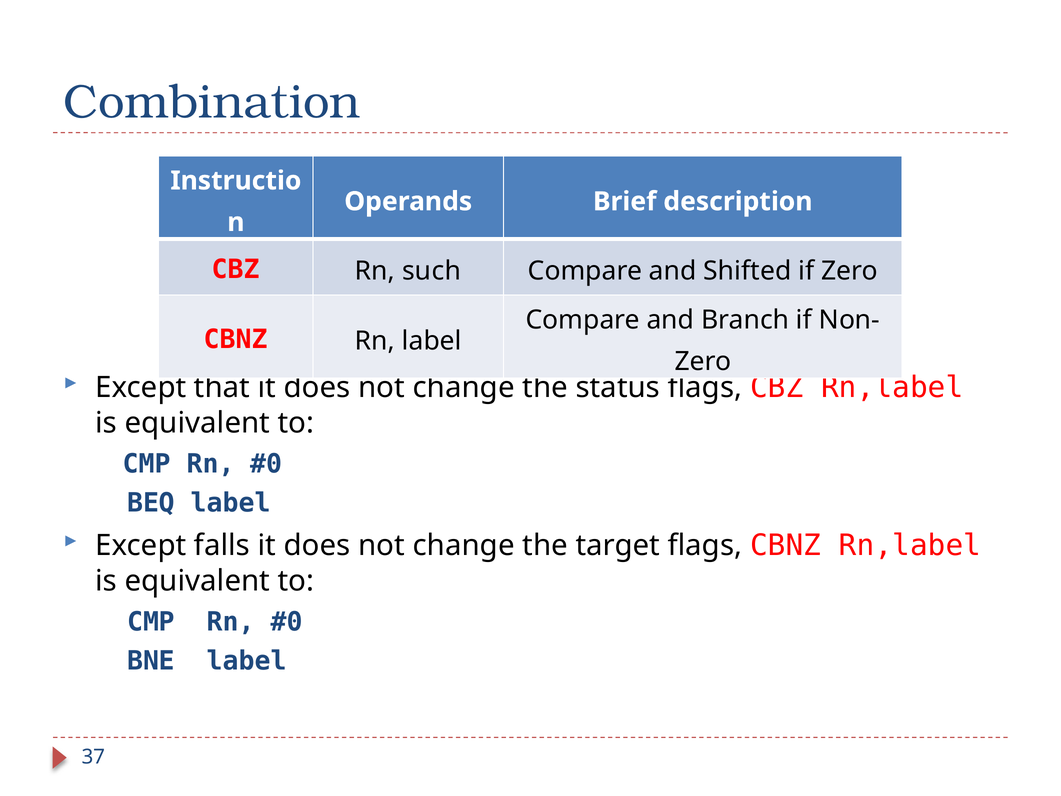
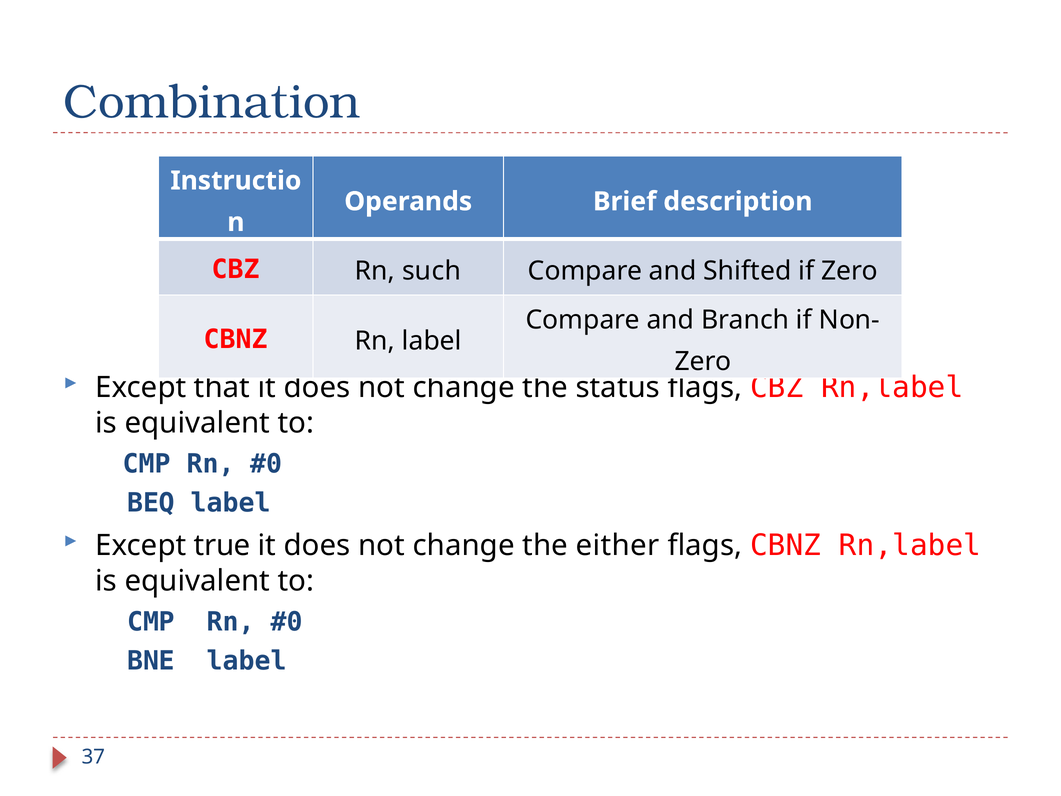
falls: falls -> true (222, 546)
target: target -> either (618, 546)
